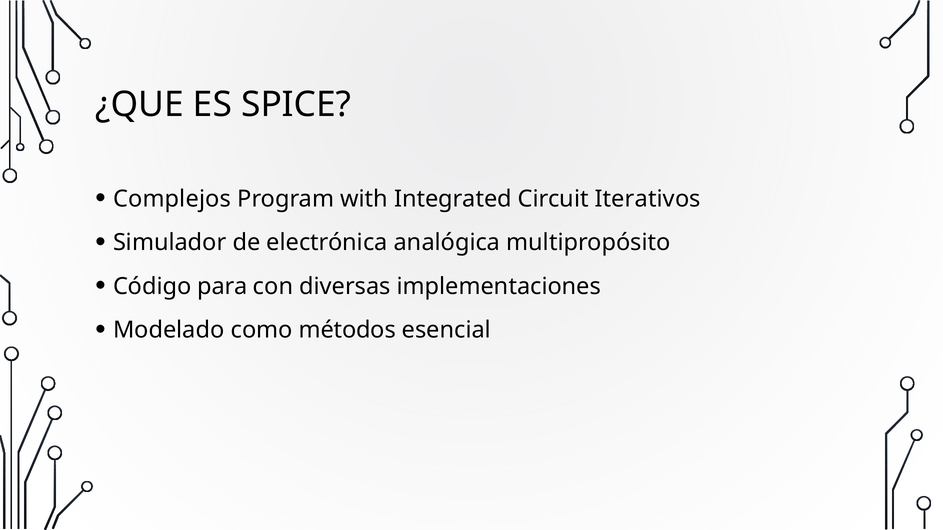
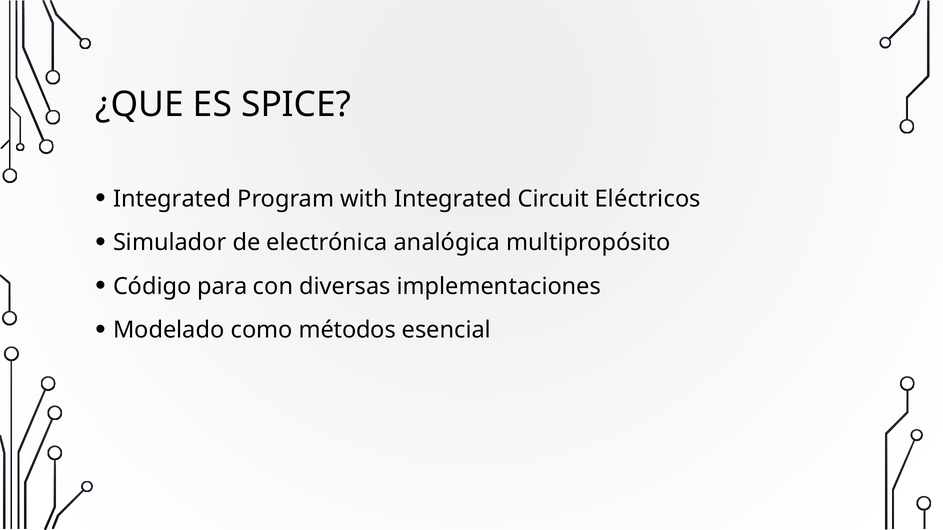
Complejos: Complejos -> Integrated (172, 199)
Iterativos: Iterativos -> Eléctricos (648, 199)
